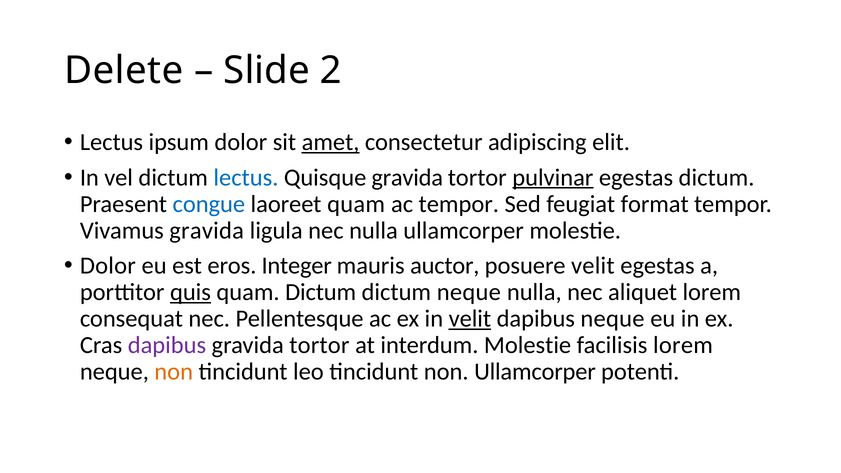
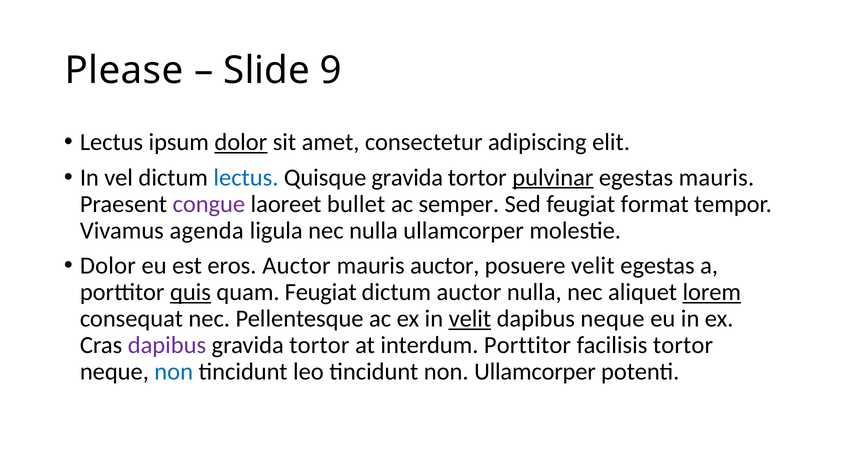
Delete: Delete -> Please (124, 71)
2: 2 -> 9 (331, 71)
dolor underline: none -> present (241, 142)
amet underline: present -> none (331, 142)
egestas dictum: dictum -> mauris (716, 177)
congue colour: blue -> purple (209, 204)
laoreet quam: quam -> bullet (356, 204)
ac tempor: tempor -> semper (459, 204)
Vivamus gravida: gravida -> agenda (207, 230)
eros Integer: Integer -> Auctor (296, 266)
quam Dictum: Dictum -> Feugiat (321, 292)
dictum neque: neque -> auctor (469, 292)
lorem underline: none -> present (712, 292)
interdum Molestie: Molestie -> Porttitor (527, 345)
facilisis lorem: lorem -> tortor (683, 345)
non colour: orange -> blue (174, 372)
